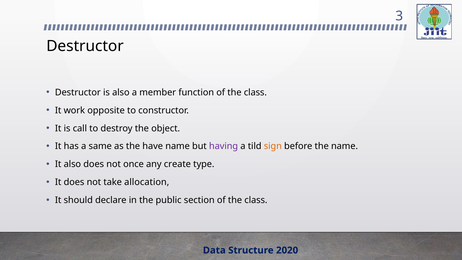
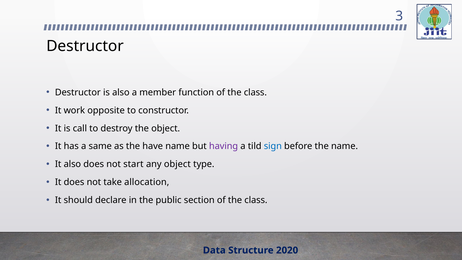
sign colour: orange -> blue (273, 146)
once: once -> start (133, 164)
any create: create -> object (177, 164)
